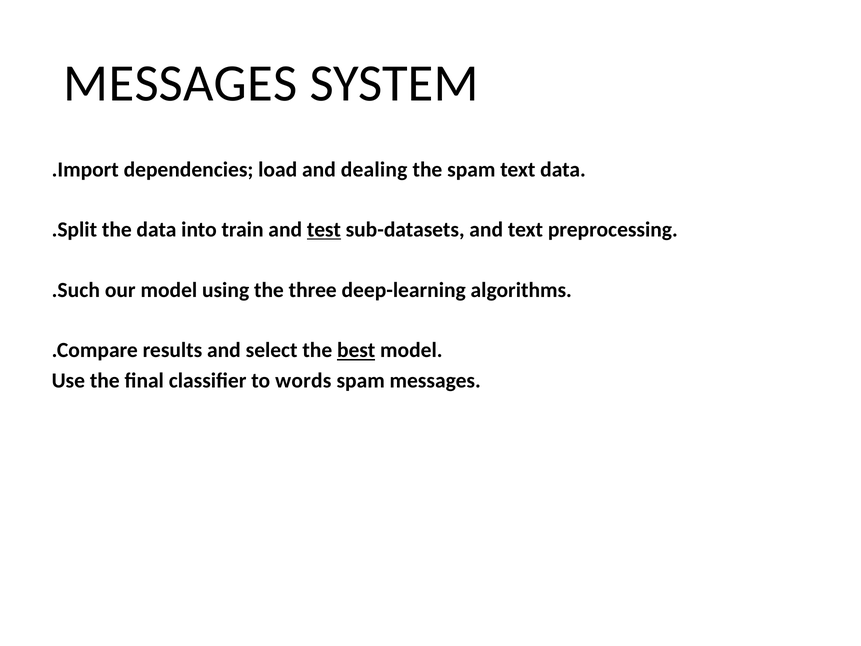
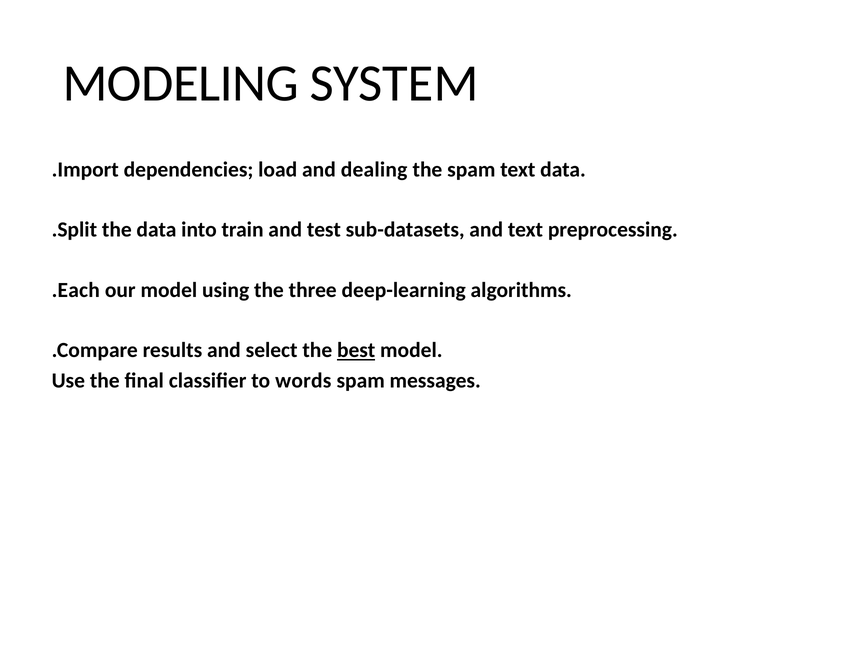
MESSAGES: MESSAGES -> MODELING (181, 83)
test underline: present -> none (324, 230)
.Such: .Such -> .Each (76, 290)
